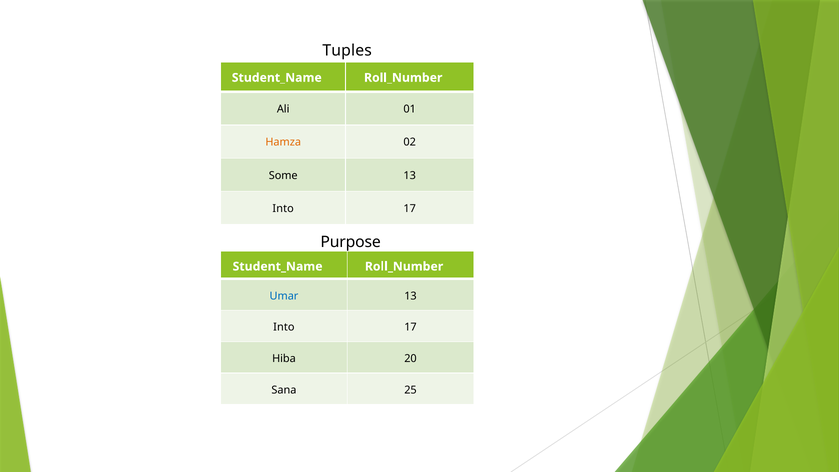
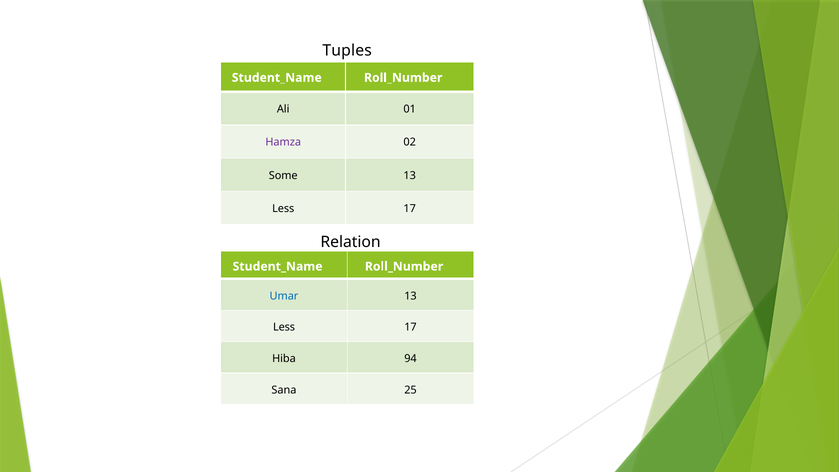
Hamza colour: orange -> purple (283, 142)
Into: Into -> Less (283, 209)
Purpose: Purpose -> Relation (351, 242)
Into: Into -> Less (284, 327)
20: 20 -> 94 (411, 359)
